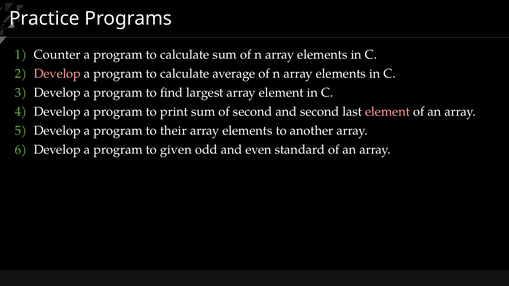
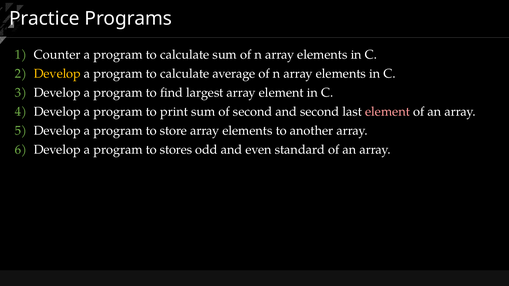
Develop colour: pink -> yellow (57, 74)
their: their -> store (174, 131)
given: given -> stores (176, 150)
